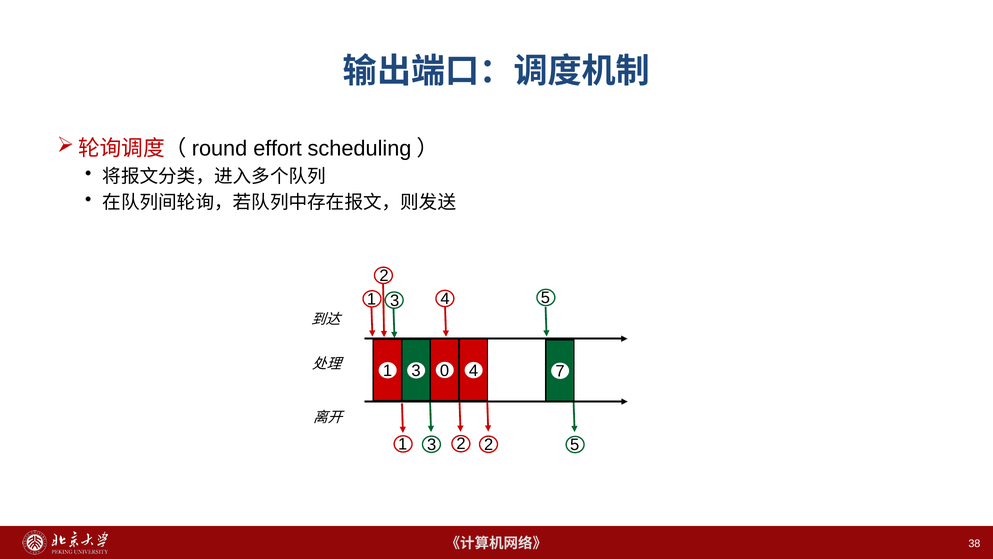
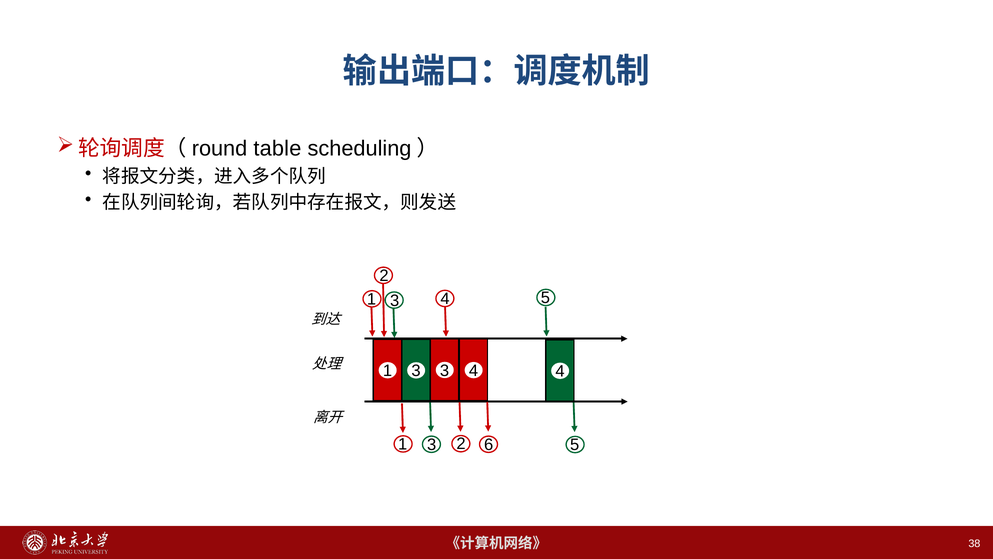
effort: effort -> table (277, 149)
0: 0 -> 3 (445, 370)
4 7: 7 -> 4 (560, 371)
2 2: 2 -> 6 (489, 444)
